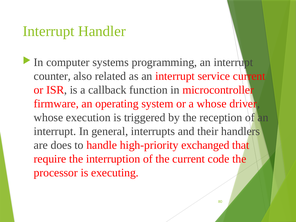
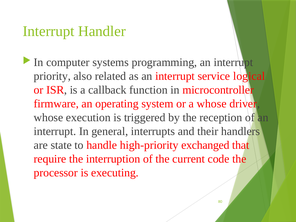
counter: counter -> priority (52, 76)
service current: current -> logical (249, 76)
does: does -> state (61, 145)
